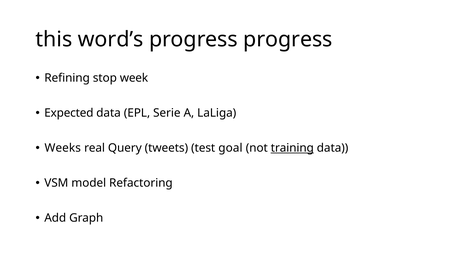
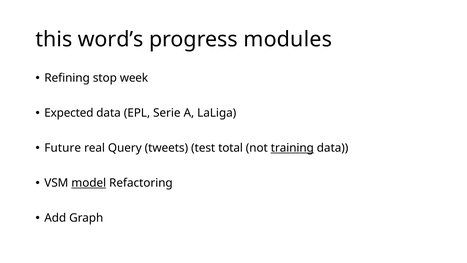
progress progress: progress -> modules (288, 39)
Weeks: Weeks -> Future (63, 148)
goal: goal -> total (231, 148)
model underline: none -> present (89, 183)
